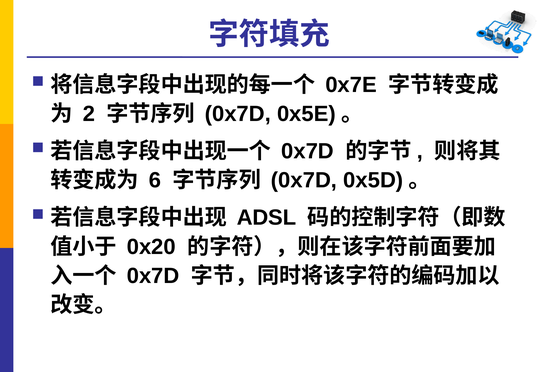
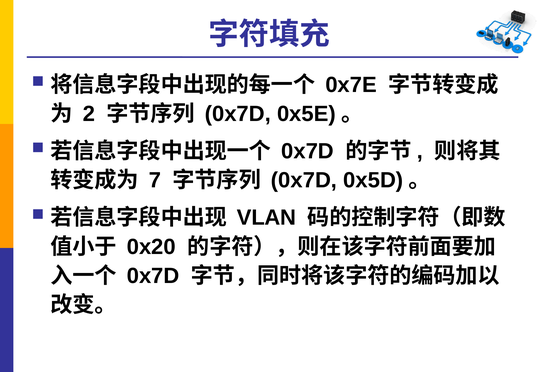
6: 6 -> 7 (155, 180)
ADSL: ADSL -> VLAN (267, 218)
